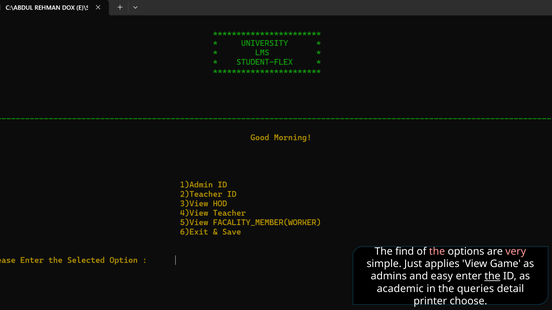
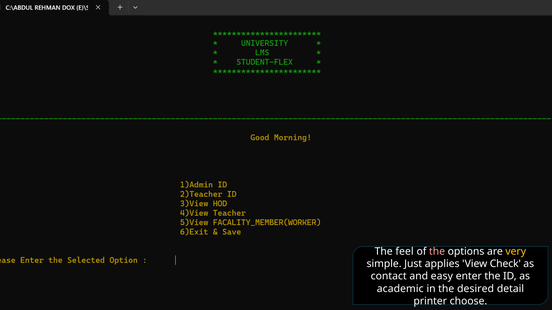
find: find -> feel (405, 252)
very colour: pink -> yellow (516, 252)
Game: Game -> Check (505, 264)
admins: admins -> contact (389, 277)
the underline: present -> none (492, 277)
queries: queries -> desired (476, 289)
